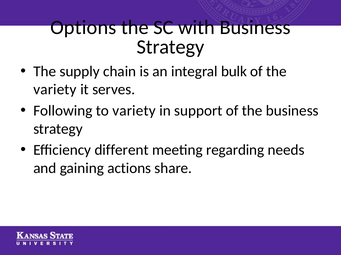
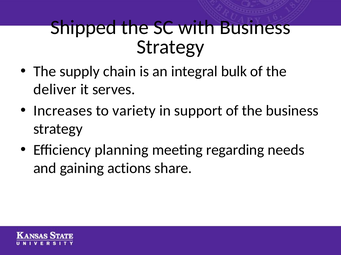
Options: Options -> Shipped (83, 28)
variety: variety -> deliver (55, 90)
Following: Following -> Increases (63, 111)
different: different -> planning (121, 150)
